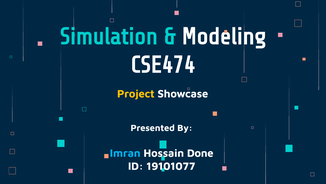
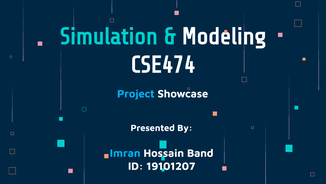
Project colour: yellow -> light blue (136, 93)
Done: Done -> Band (200, 153)
19101077: 19101077 -> 19101207 (171, 166)
